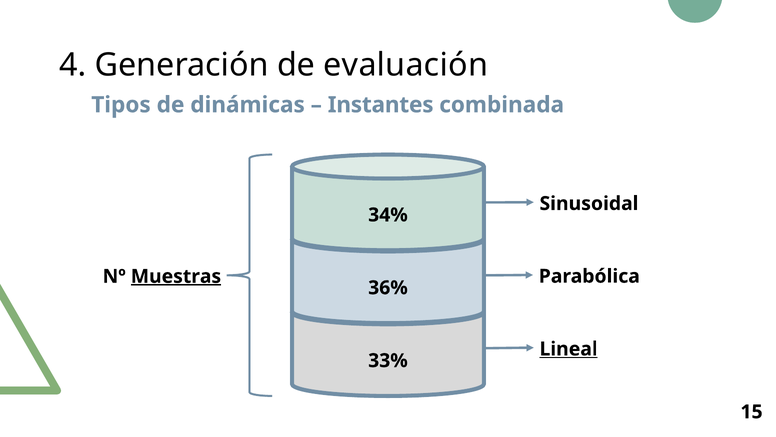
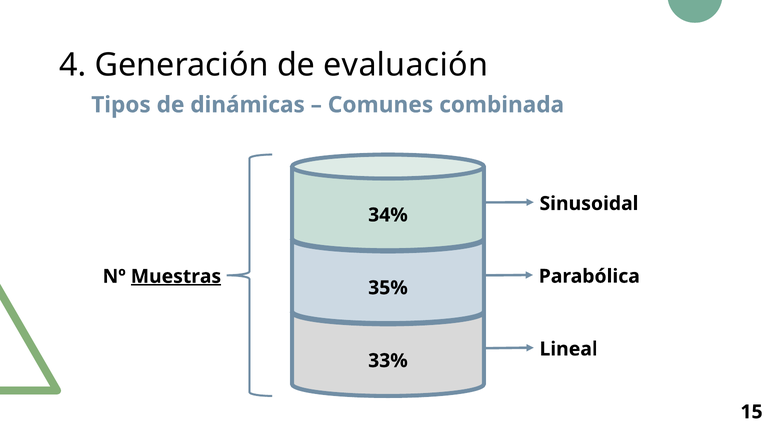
Instantes: Instantes -> Comunes (381, 105)
36%: 36% -> 35% (388, 288)
Lineal underline: present -> none (569, 349)
